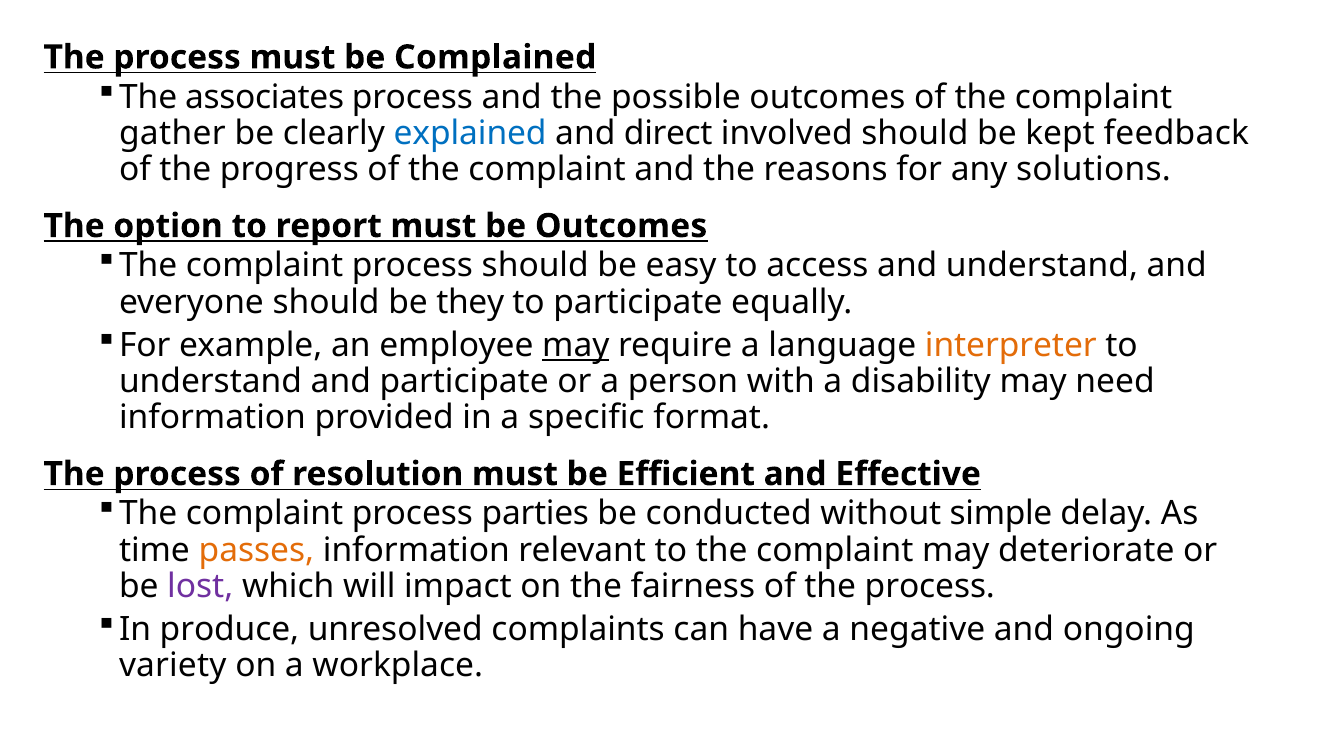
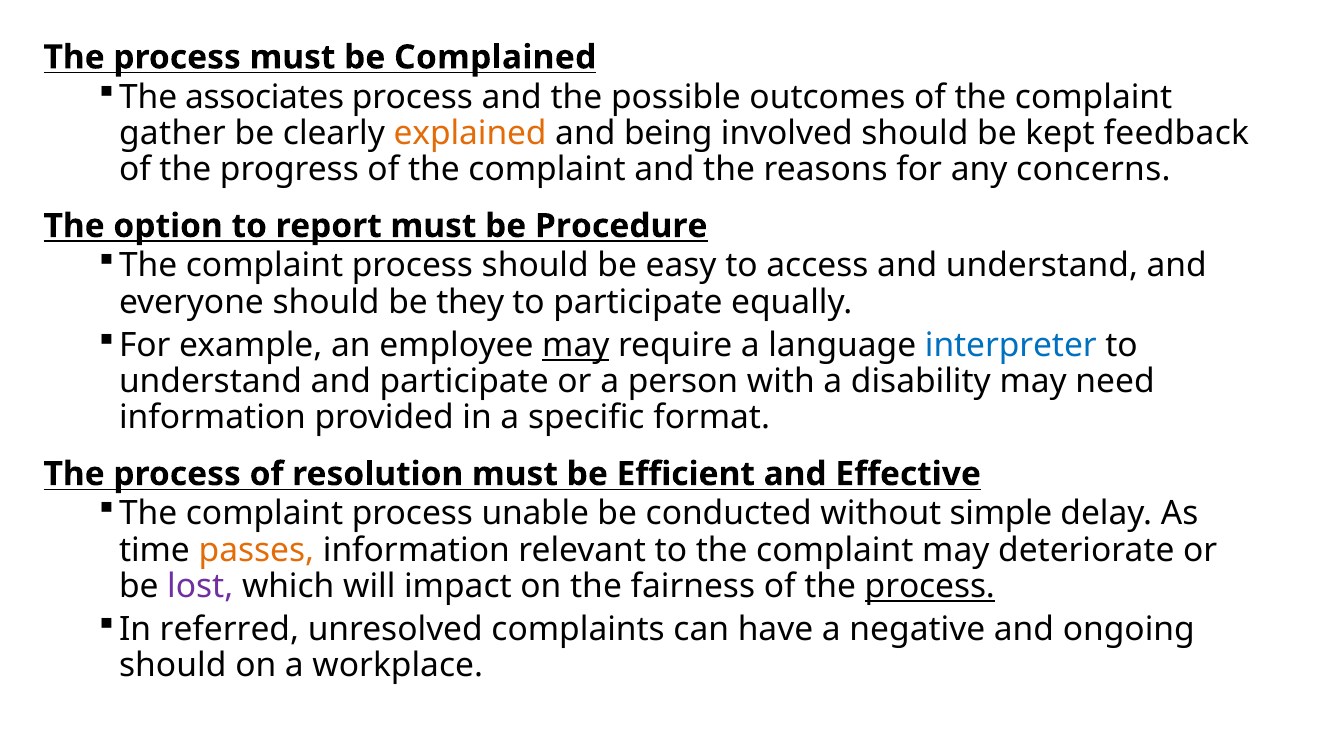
explained colour: blue -> orange (470, 133)
direct: direct -> being (668, 133)
solutions: solutions -> concerns (1093, 169)
be Outcomes: Outcomes -> Procedure (621, 226)
interpreter colour: orange -> blue (1011, 345)
parties: parties -> unable (535, 513)
process underline: none -> present (930, 586)
produce: produce -> referred (229, 629)
variety: variety -> should (173, 665)
